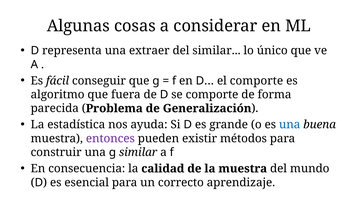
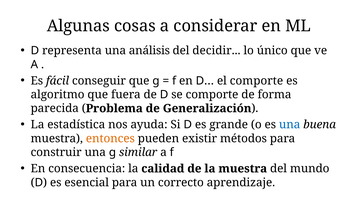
extraer: extraer -> análisis (149, 51)
del similar: similar -> decidir (216, 51)
entonces colour: purple -> orange (110, 139)
